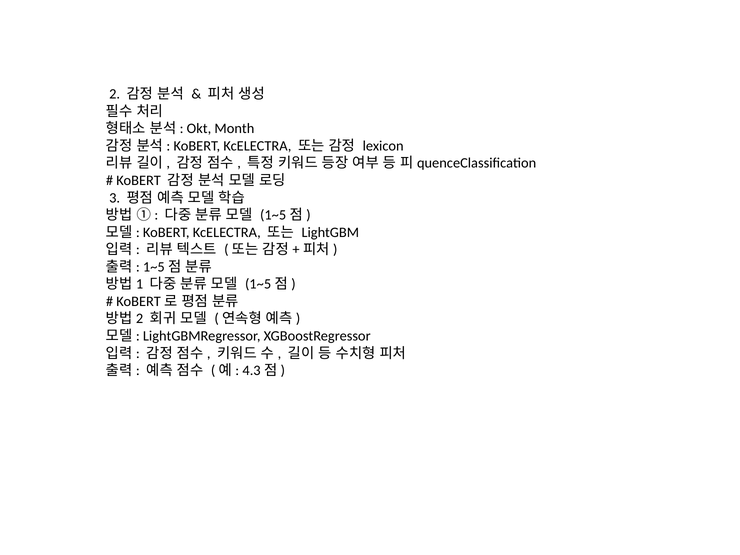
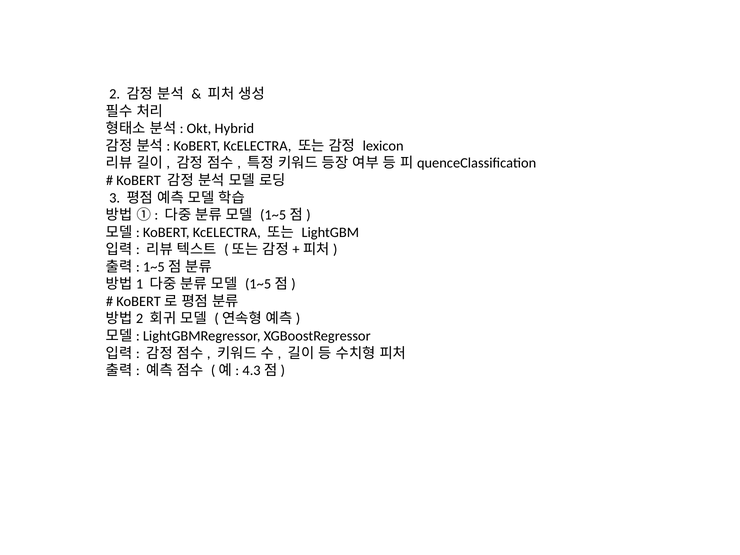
Month: Month -> Hybrid (234, 129)
